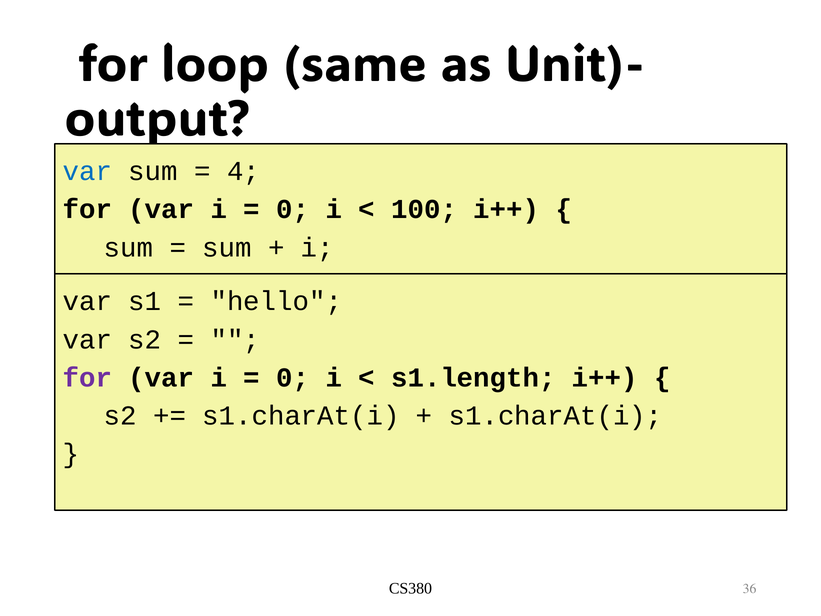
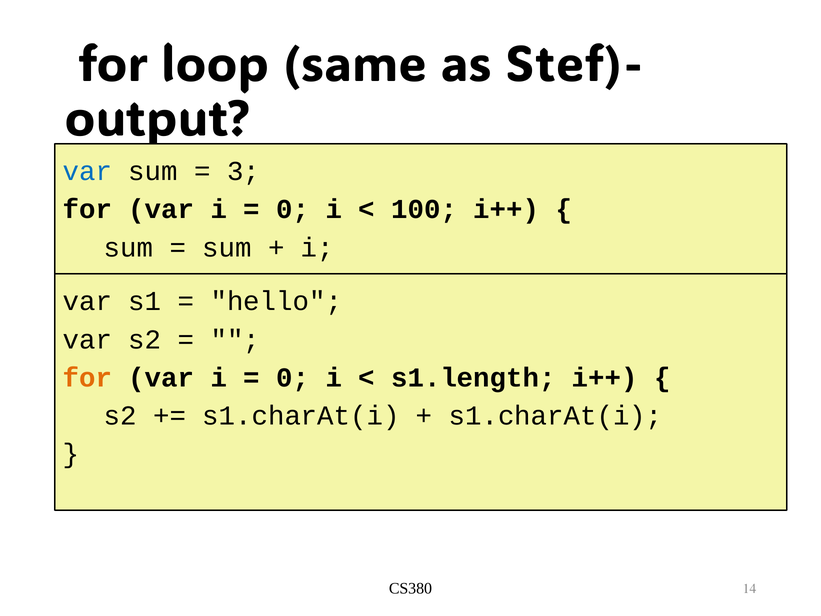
Unit)-: Unit)- -> Stef)- (575, 65)
4: 4 -> 3 (243, 171)
for colour: purple -> orange (87, 377)
36: 36 -> 14 (750, 589)
